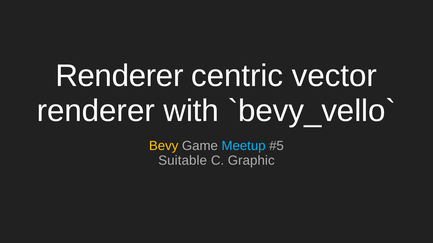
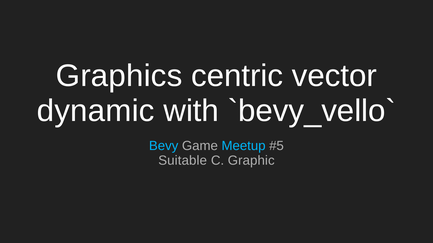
Renderer: Renderer -> Graphics (119, 76)
renderer: renderer -> dynamic (96, 111)
Bevy colour: yellow -> light blue (164, 146)
